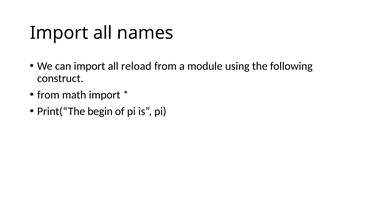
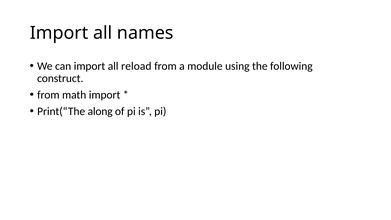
begin: begin -> along (100, 111)
